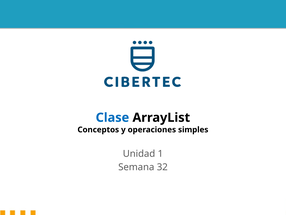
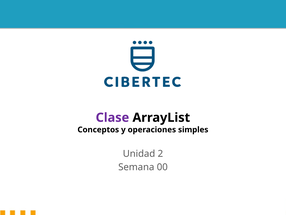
Clase colour: blue -> purple (112, 117)
1: 1 -> 2 (160, 153)
32: 32 -> 00 (162, 167)
